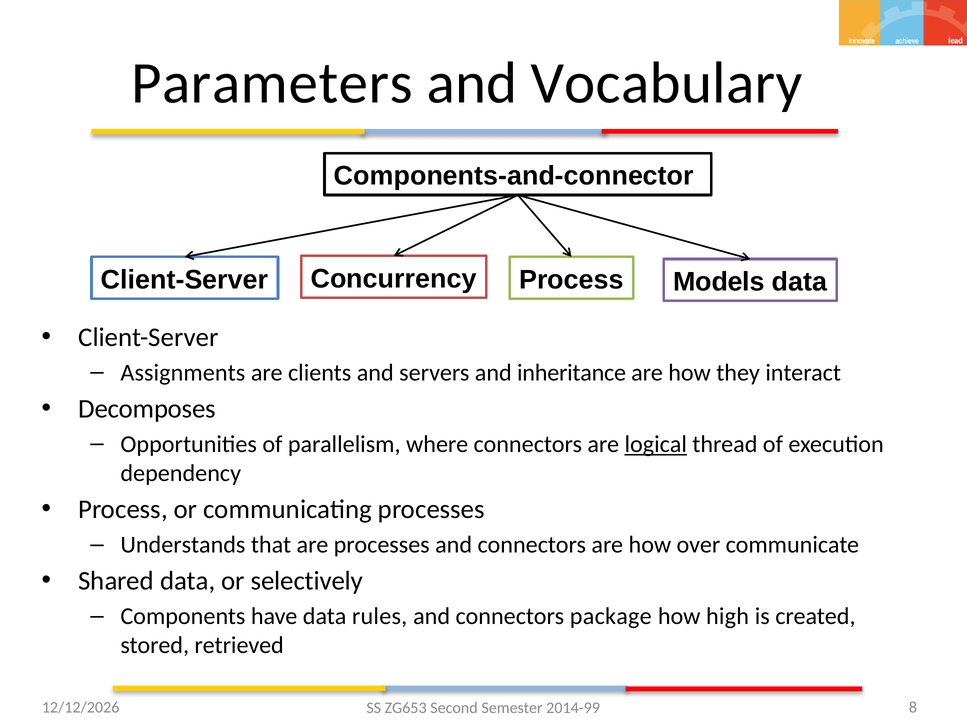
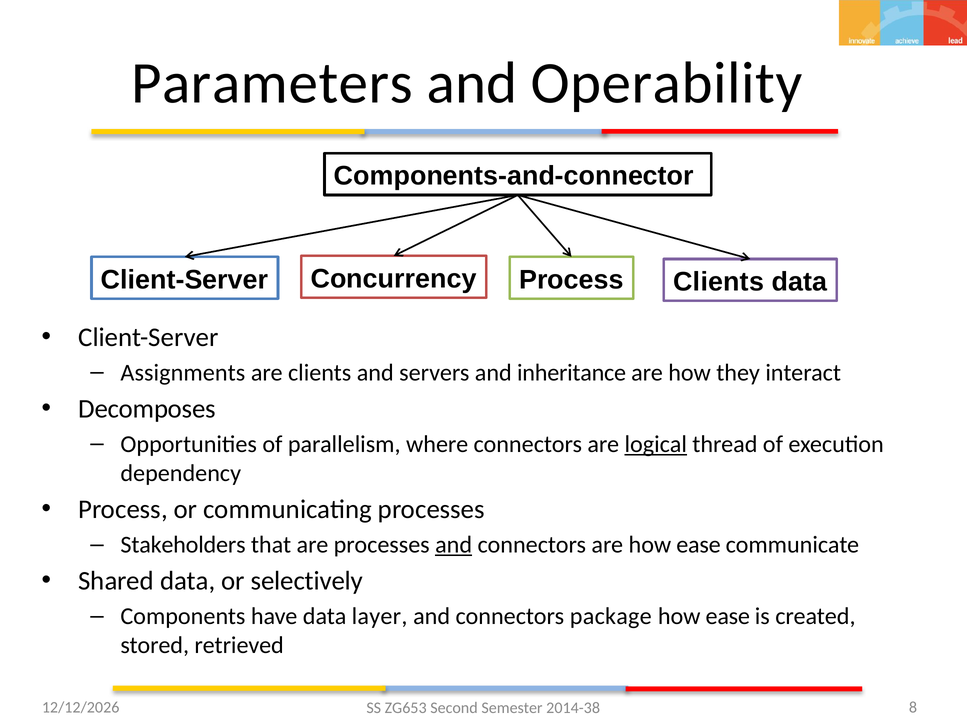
Vocabulary: Vocabulary -> Operability (666, 83)
Concurrency Models: Models -> Clients (719, 281)
Understands: Understands -> Stakeholders (183, 544)
and underline: none -> present (454, 544)
are how over: over -> ease (699, 544)
rules: rules -> layer (380, 616)
high: high -> ease (728, 616)
2014-99: 2014-99 -> 2014-38 (573, 707)
